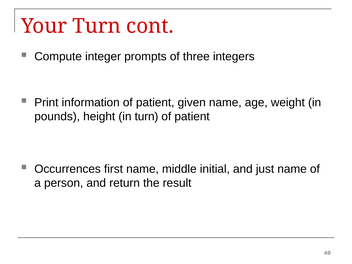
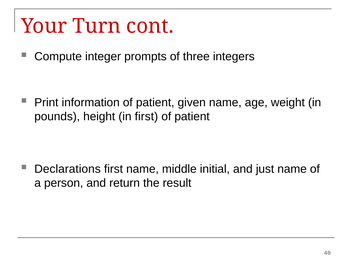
in turn: turn -> first (146, 117)
Occurrences: Occurrences -> Declarations (68, 169)
